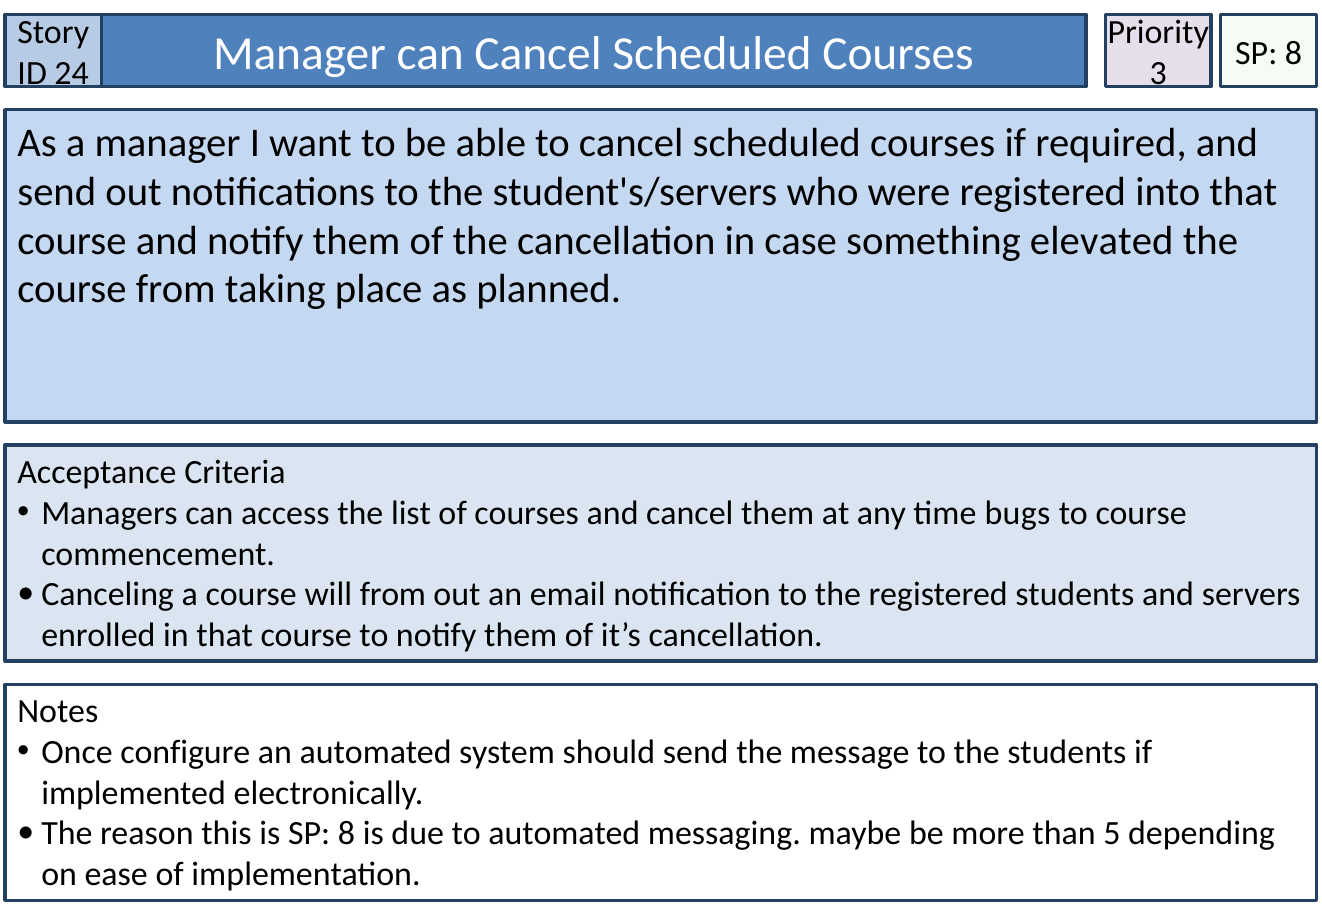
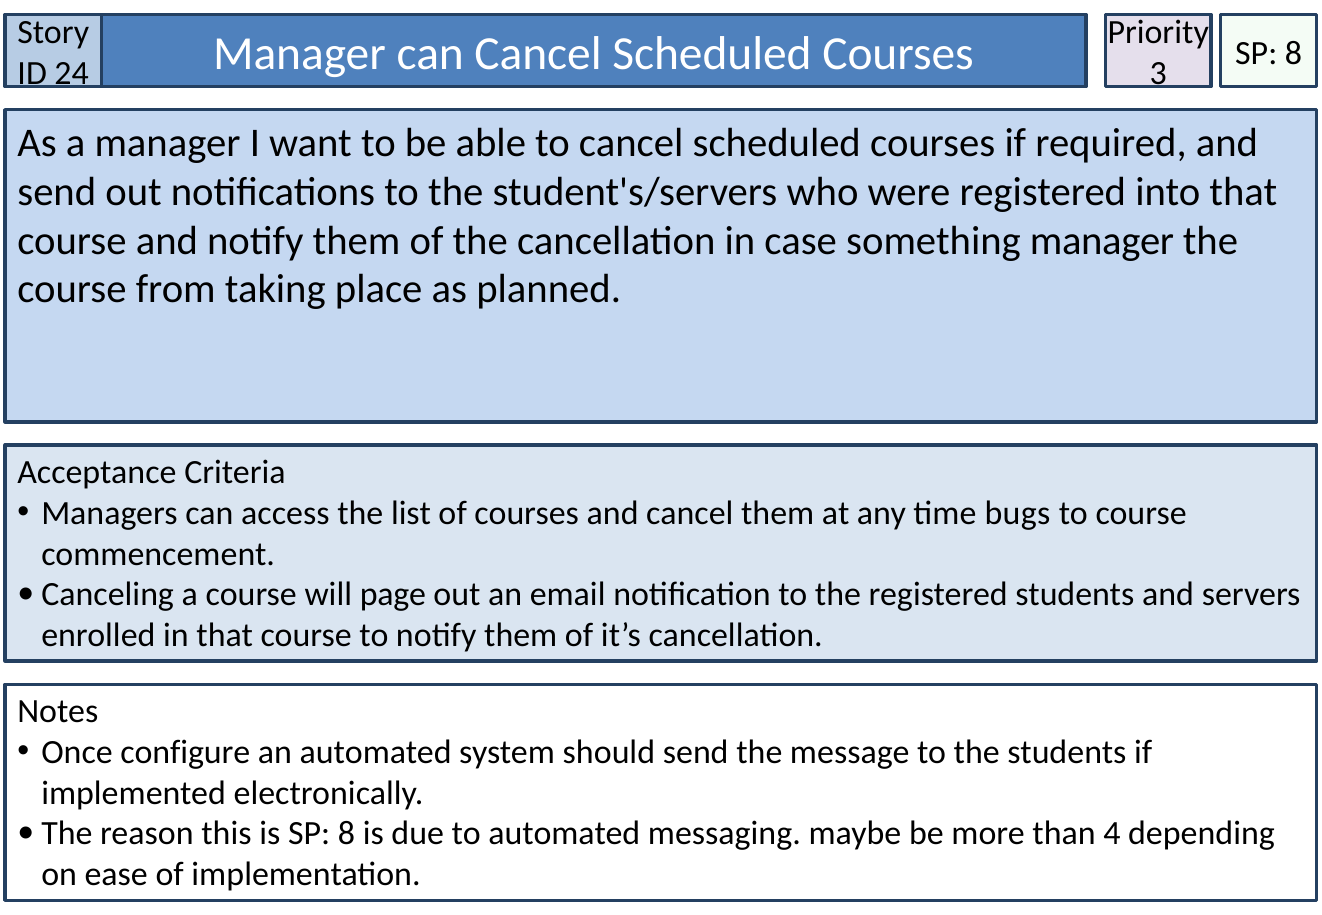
something elevated: elevated -> manager (1102, 241)
will from: from -> page (393, 595)
5: 5 -> 4 (1112, 834)
